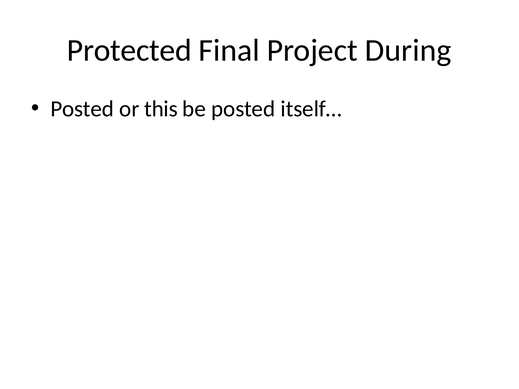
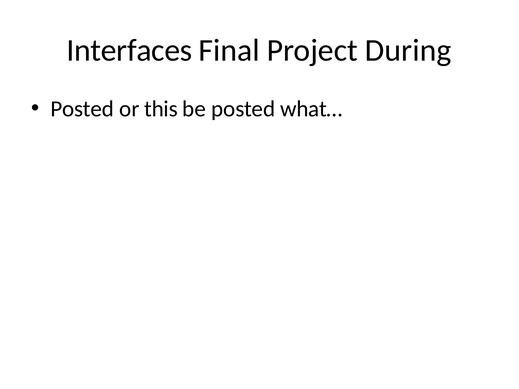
Protected: Protected -> Interfaces (129, 50)
itself…: itself… -> what… (311, 109)
